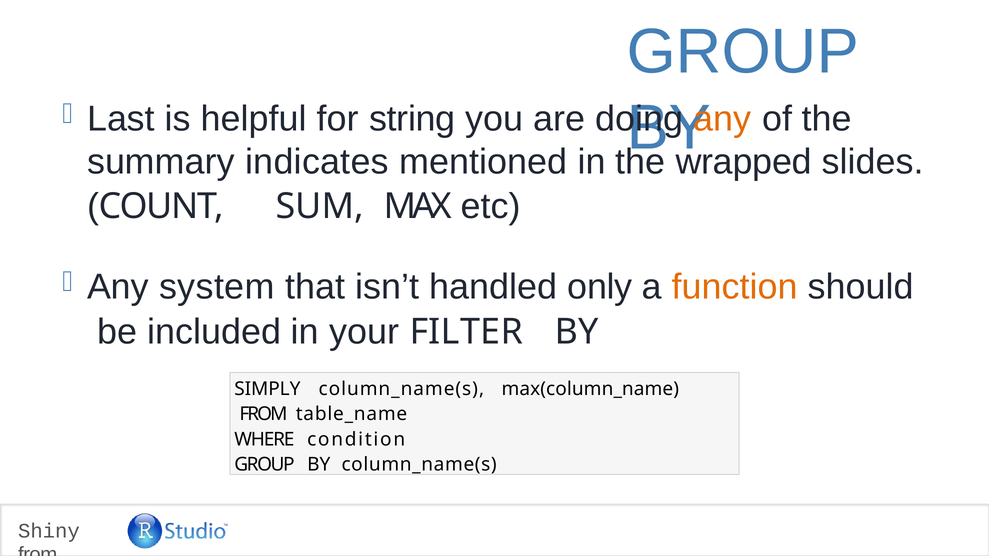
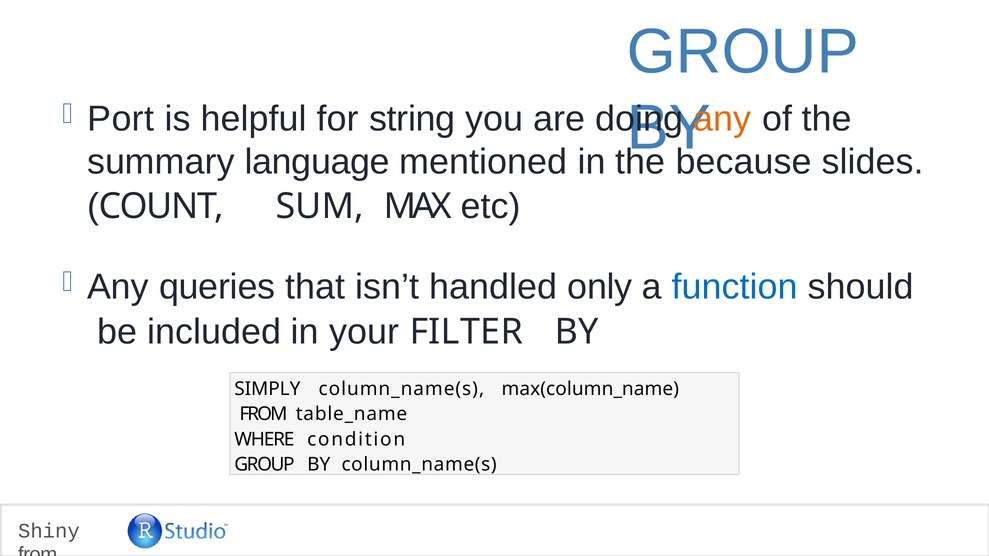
Last: Last -> Port (121, 119)
indicates: indicates -> language (317, 162)
wrapped: wrapped -> because (744, 162)
system: system -> queries (217, 287)
function colour: orange -> blue (735, 287)
